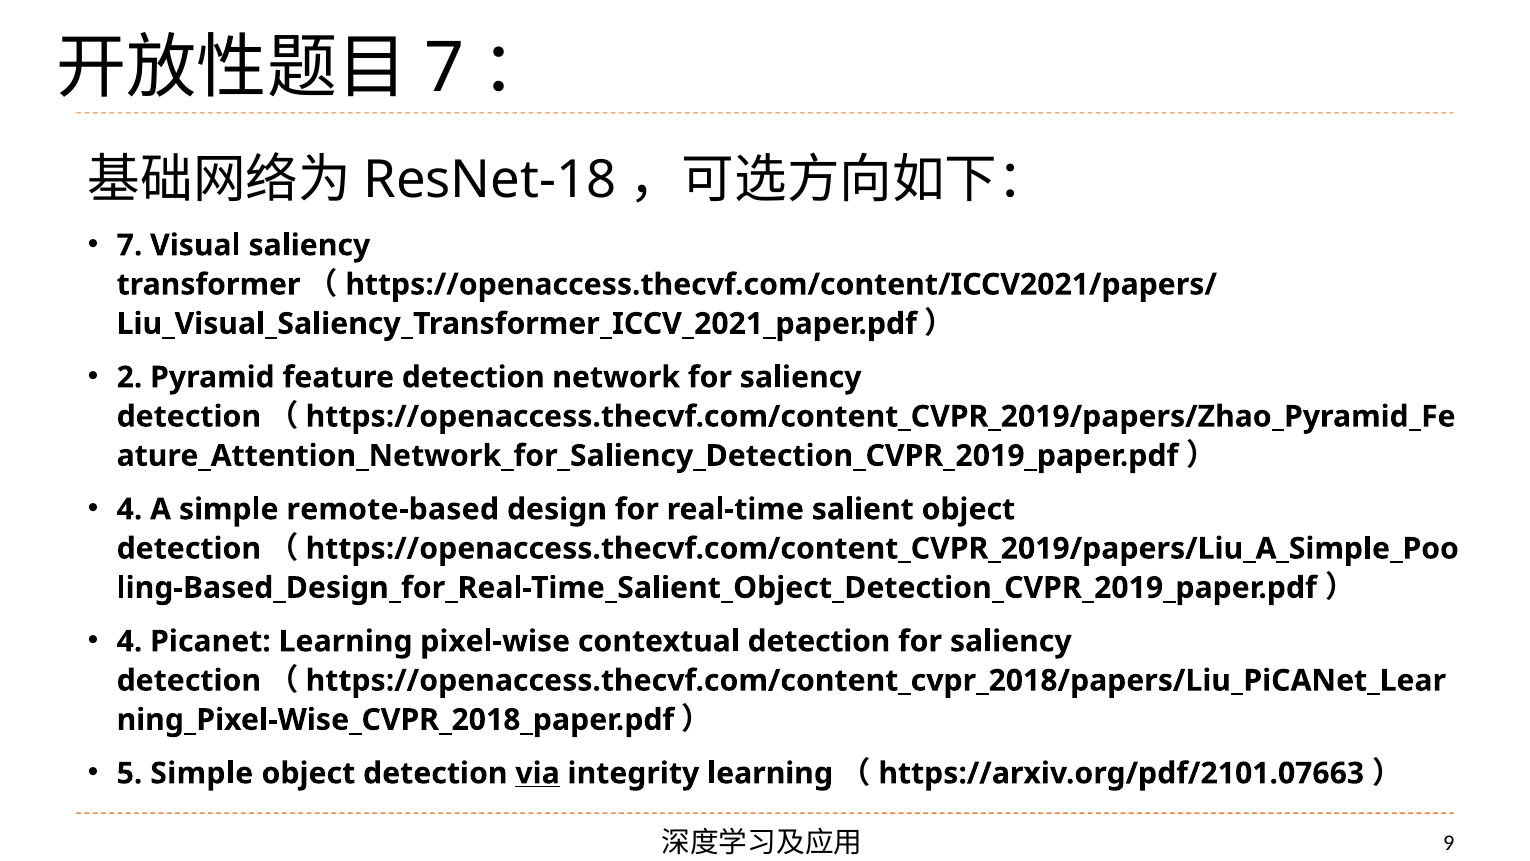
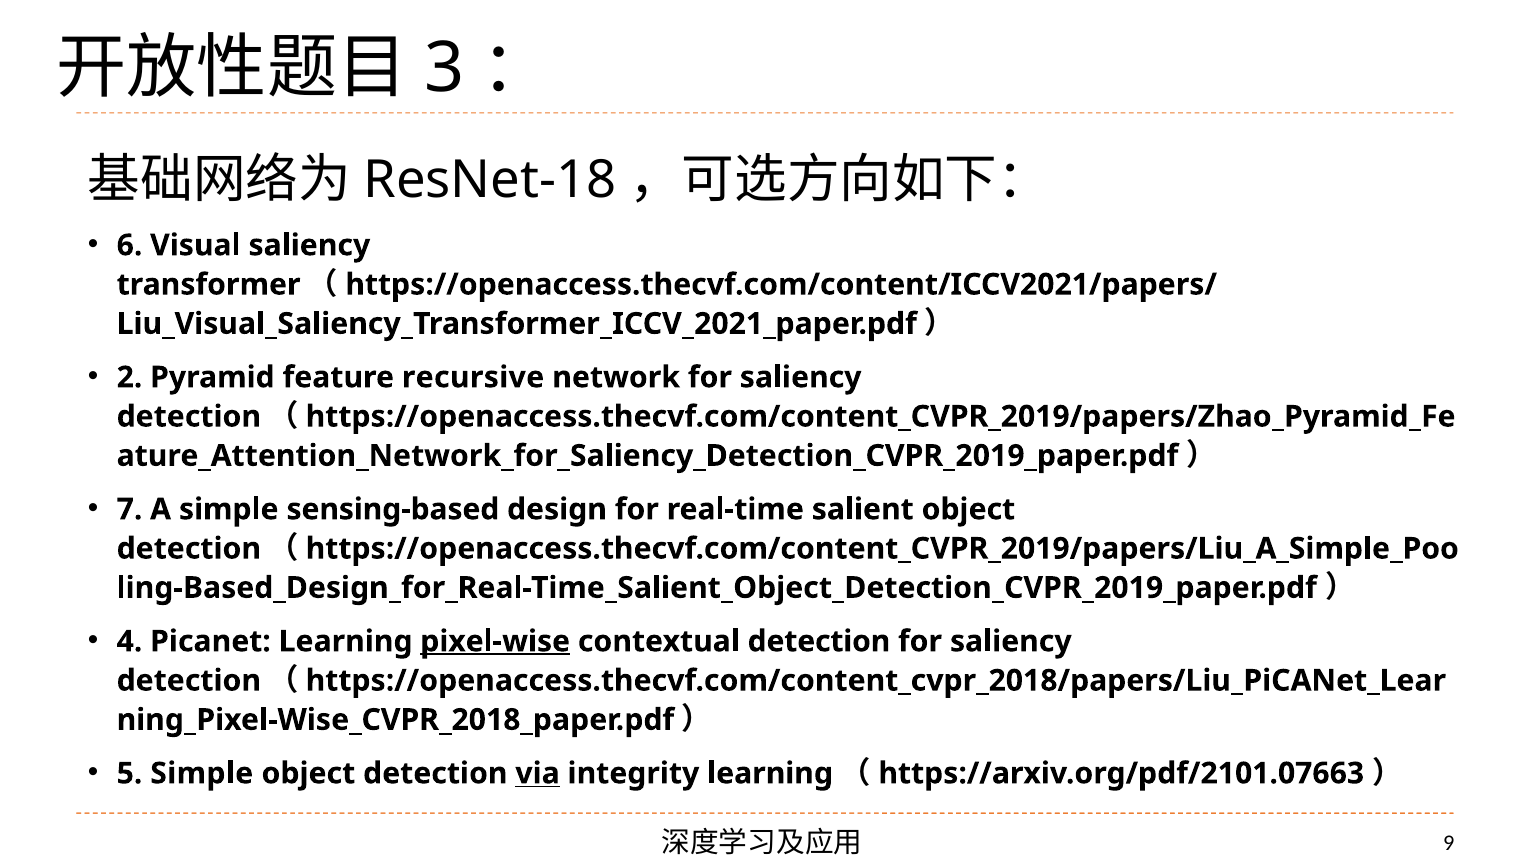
7: 7 -> 3 (444, 68)
7: 7 -> 6 (130, 245)
feature detection: detection -> recursive (473, 377)
4: 4 -> 7 (130, 509)
remote-based: remote-based -> sensing-based (393, 509)
pixel-wise underline: none -> present (495, 641)
